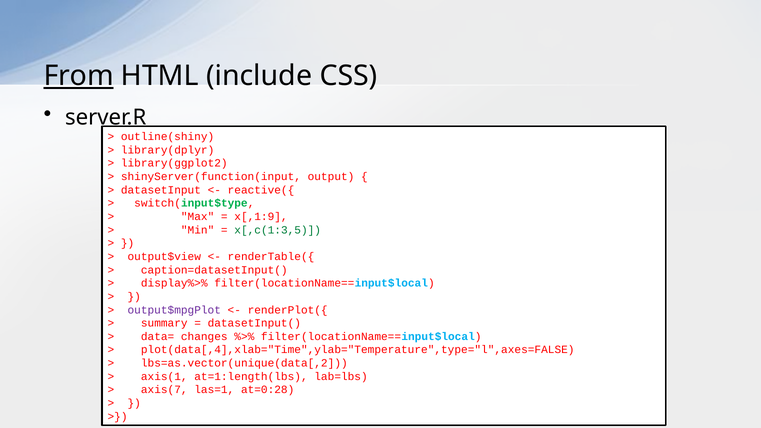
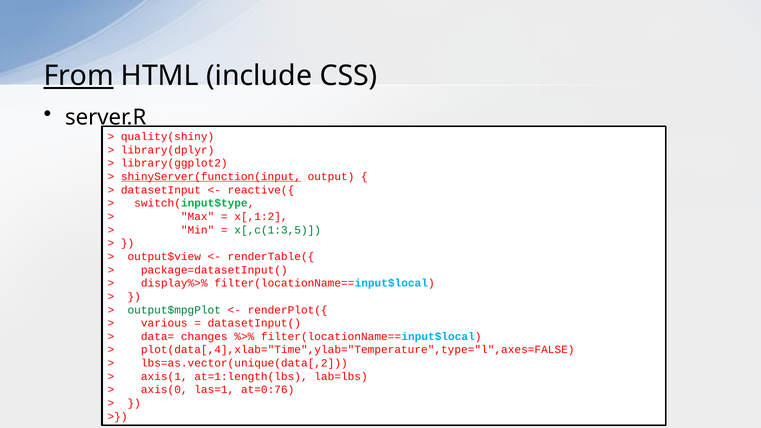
outline(shiny: outline(shiny -> quality(shiny (168, 137)
shinyServer(function(input underline: none -> present (211, 177)
x[,1:9: x[,1:9 -> x[,1:2 (261, 217)
caption=datasetInput(: caption=datasetInput( -> package=datasetInput( (214, 270)
output$mpgPlot colour: purple -> green (174, 310)
summary: summary -> various (164, 323)
axis(7: axis(7 -> axis(0 (164, 390)
at=0:28: at=0:28 -> at=0:76 (268, 390)
